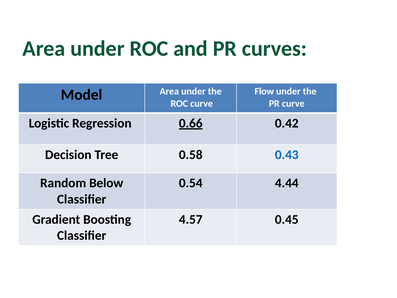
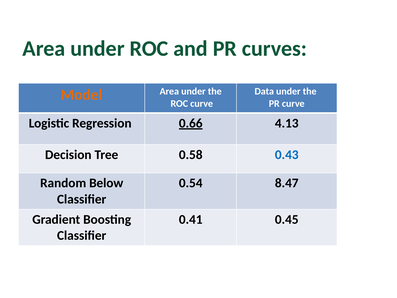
Flow: Flow -> Data (264, 91)
Model colour: black -> orange (82, 95)
0.42: 0.42 -> 4.13 (287, 123)
4.44: 4.44 -> 8.47 (287, 183)
4.57: 4.57 -> 0.41 (191, 219)
